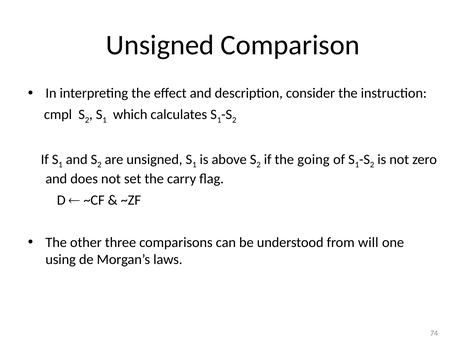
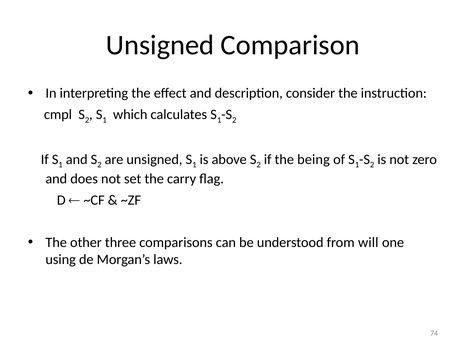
going: going -> being (314, 160)
